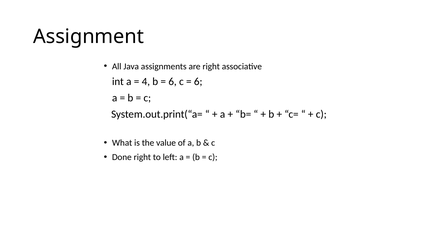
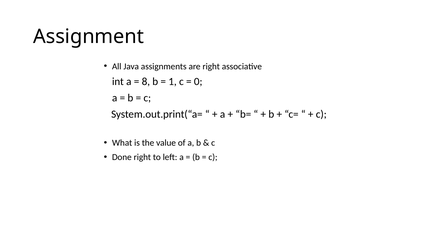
4: 4 -> 8 (146, 82)
6: 6 -> 1 (173, 82)
6: 6 -> 0 (198, 82)
